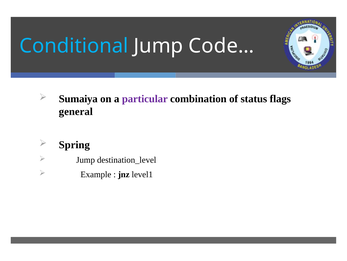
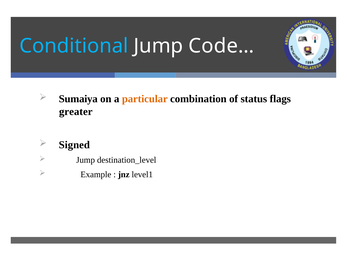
particular colour: purple -> orange (145, 99)
general: general -> greater (76, 111)
Spring: Spring -> Signed (74, 144)
